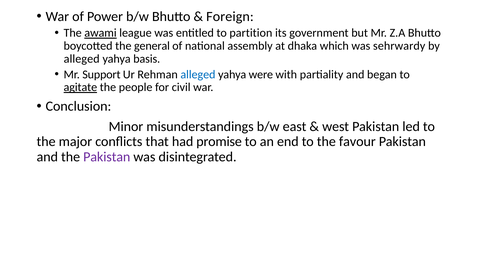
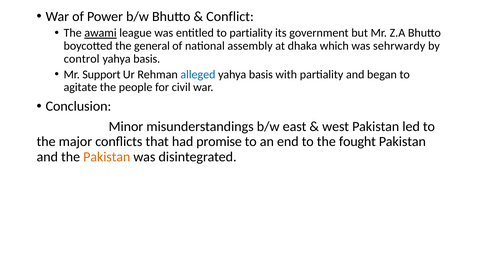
Foreign: Foreign -> Conflict (230, 16)
to partition: partition -> partiality (251, 33)
alleged: alleged -> control (82, 59)
were: were -> basis (261, 74)
agitate underline: present -> none (80, 87)
favour: favour -> fought (357, 142)
Pakistan colour: purple -> orange (107, 157)
